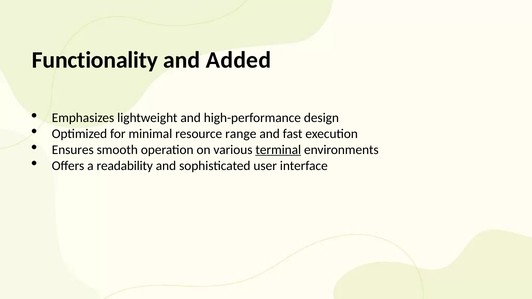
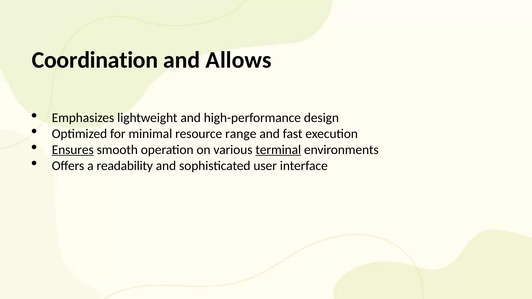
Functionality: Functionality -> Coordination (95, 60)
Added: Added -> Allows (239, 60)
Ensures underline: none -> present (73, 150)
